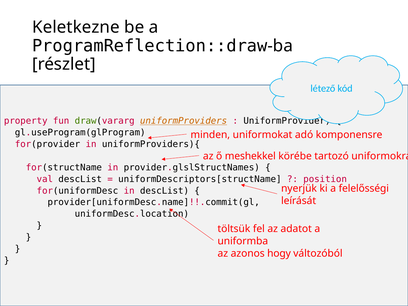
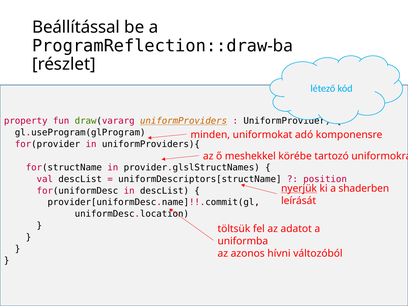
Keletkezne: Keletkezne -> Beállítással (76, 27)
nyerjük underline: none -> present (299, 188)
felelősségi: felelősségi -> shaderben (364, 188)
hogy: hogy -> hívni (279, 253)
